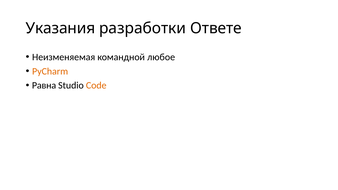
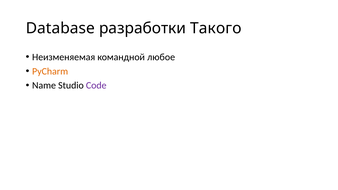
Указания: Указания -> Database (60, 28)
Ответе: Ответе -> Такого (216, 28)
Равна: Равна -> Name (44, 85)
Code colour: orange -> purple (96, 85)
